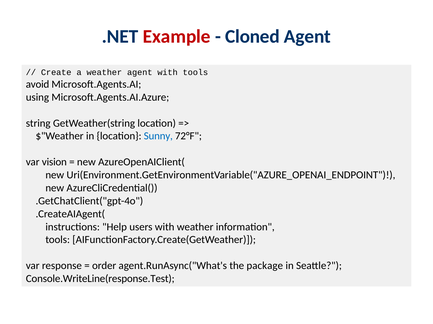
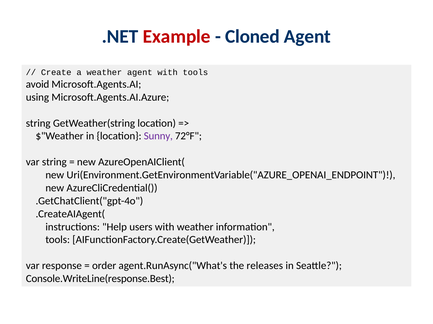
Sunny colour: blue -> purple (158, 136)
var vision: vision -> string (54, 162)
package: package -> releases (265, 266)
Console.WriteLine(response.Test: Console.WriteLine(response.Test -> Console.WriteLine(response.Best (100, 279)
